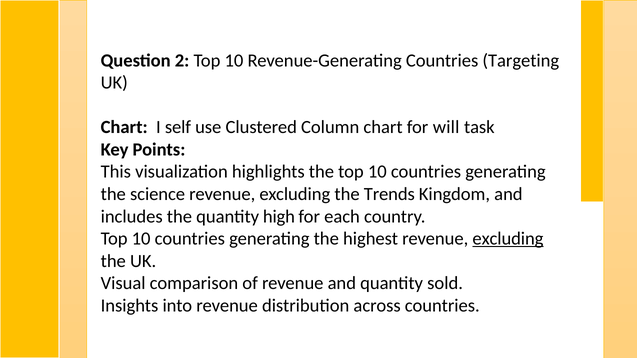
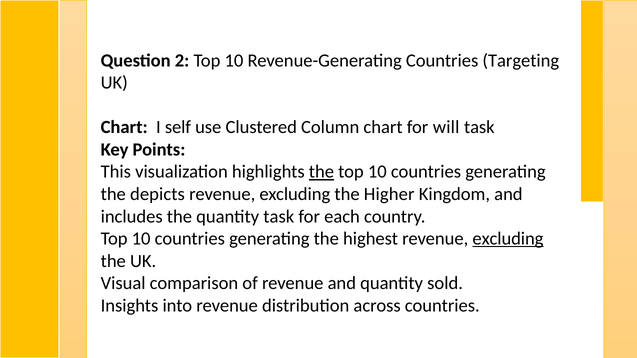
the underline: none -> present (321, 172)
science: science -> depicts (157, 194)
Trends: Trends -> Higher (389, 194)
quantity high: high -> task (279, 217)
